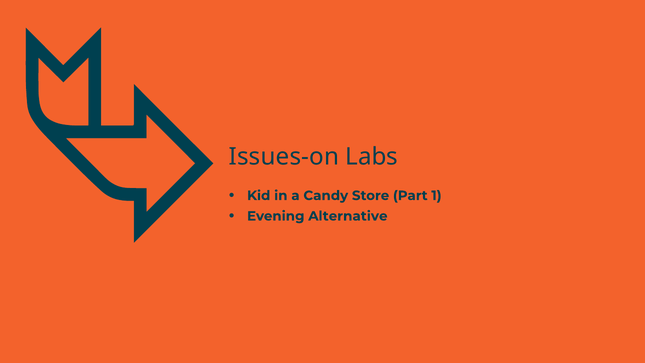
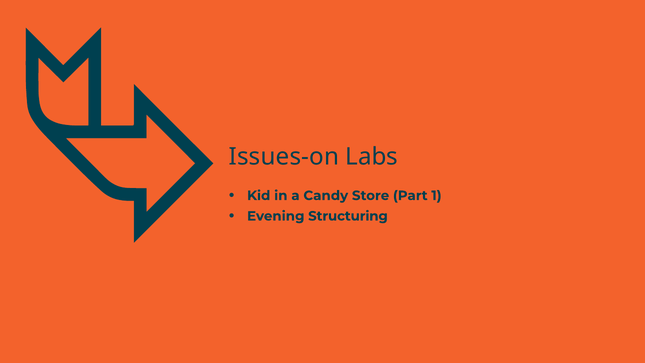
Alternative: Alternative -> Structuring (348, 216)
